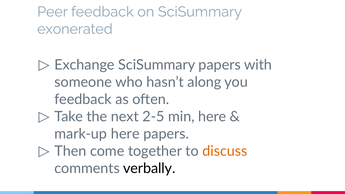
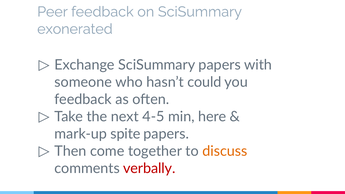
along: along -> could (204, 82)
2-5: 2-5 -> 4-5 (153, 117)
mark-up here: here -> spite (125, 134)
verbally colour: black -> red (149, 168)
